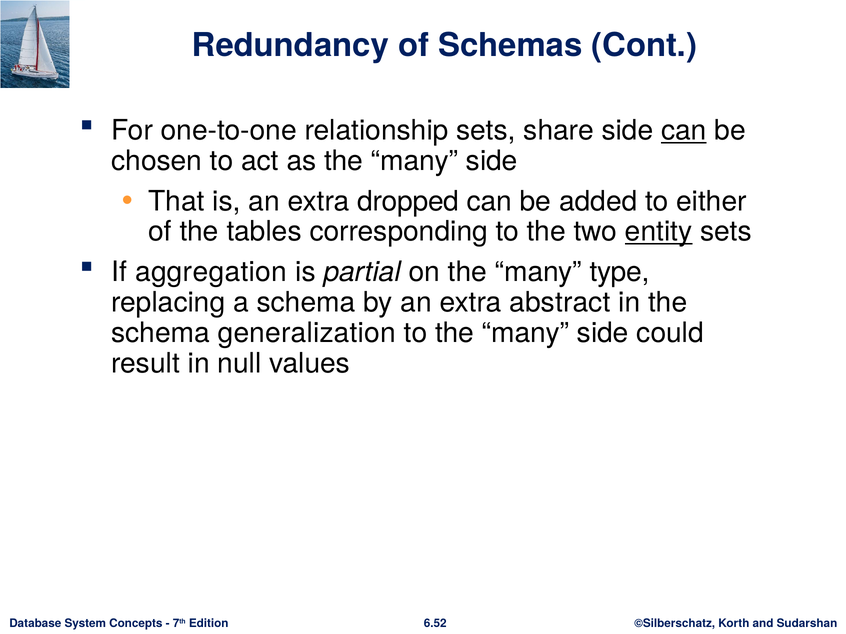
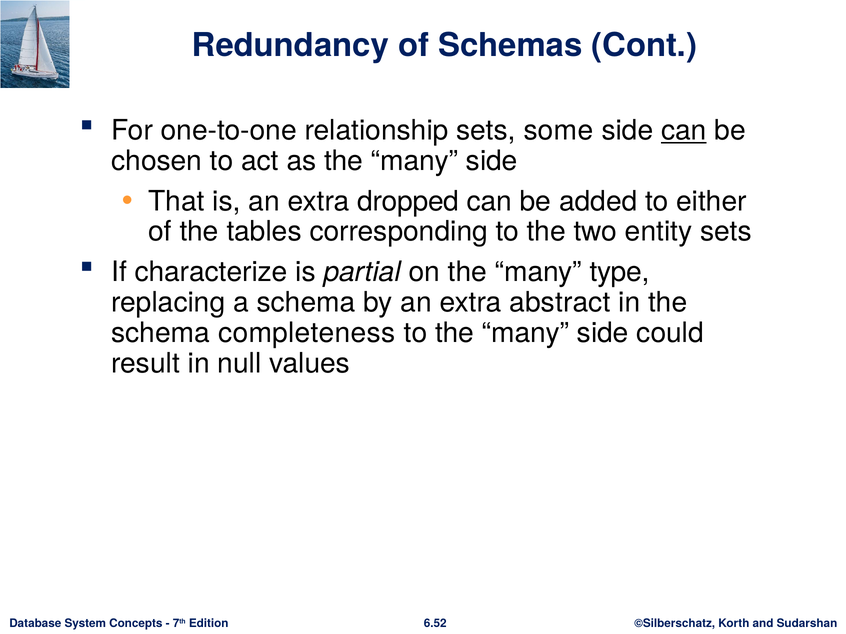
share: share -> some (559, 131)
entity underline: present -> none (659, 232)
aggregation: aggregation -> characterize (211, 272)
generalization: generalization -> completeness (307, 333)
